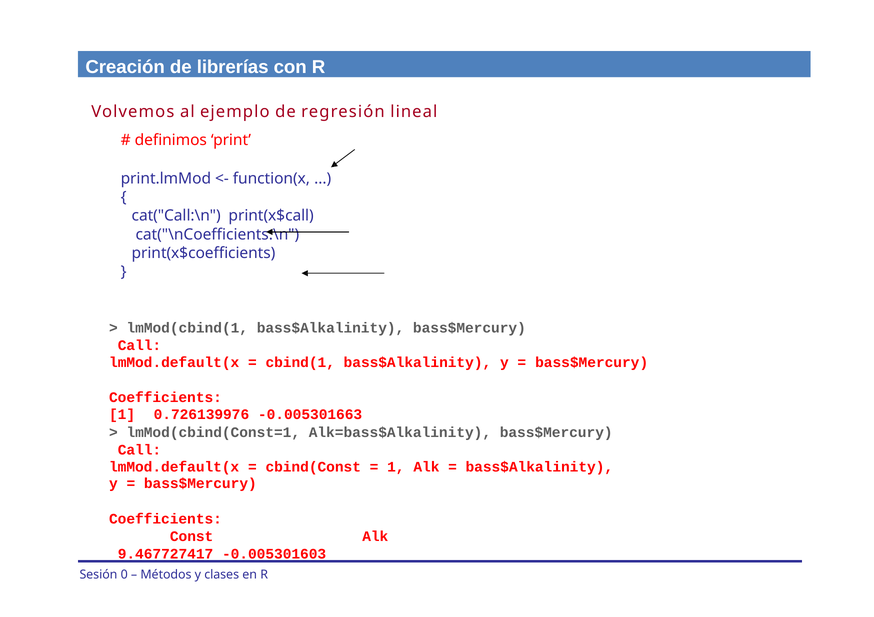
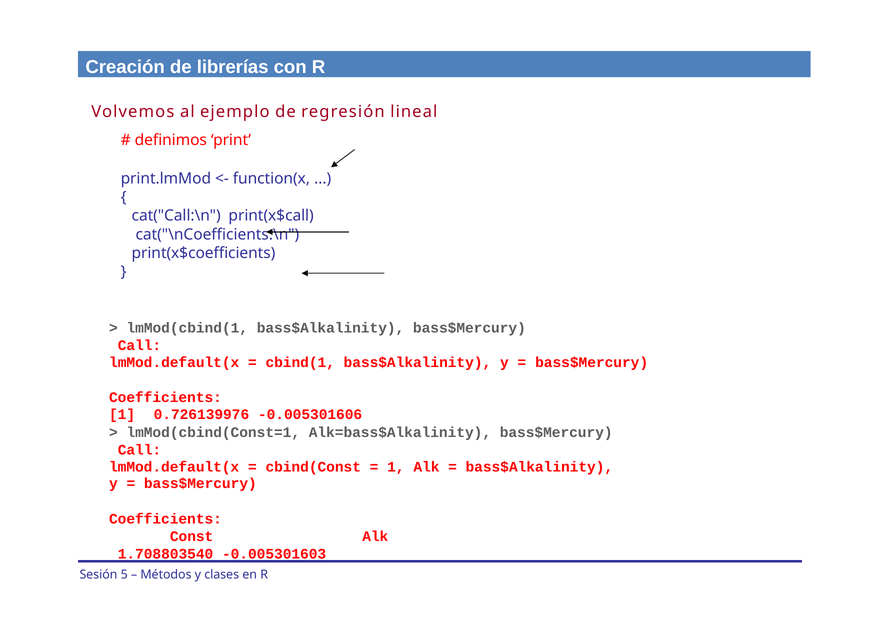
-0.005301663: -0.005301663 -> -0.005301606 (310, 415)
9.467727417: 9.467727417 -> 1.708803540 (166, 554)
0: 0 -> 5 (124, 575)
